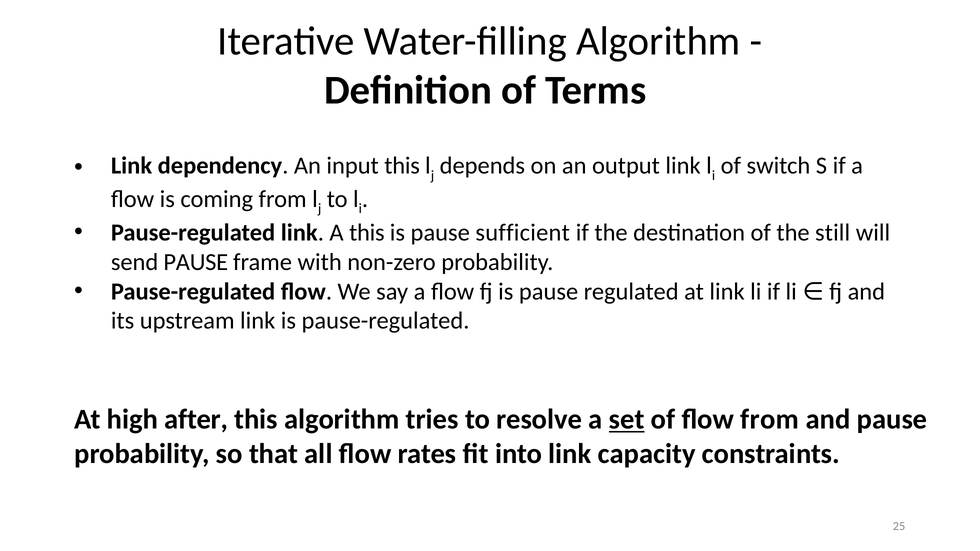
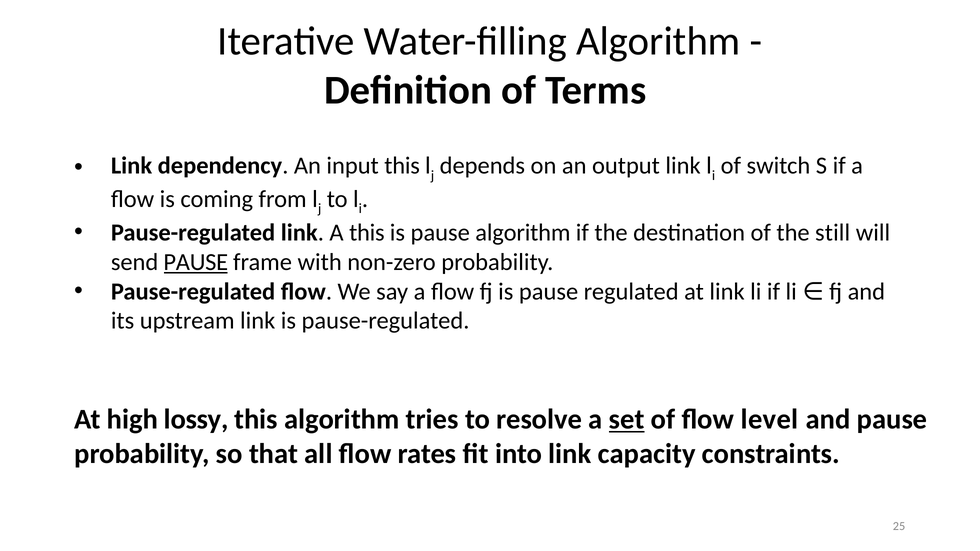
pause sufficient: sufficient -> algorithm (523, 233)
PAUSE underline: none -> present (196, 262)
after: after -> lossy (196, 420)
ﬂow from: from -> level (770, 420)
